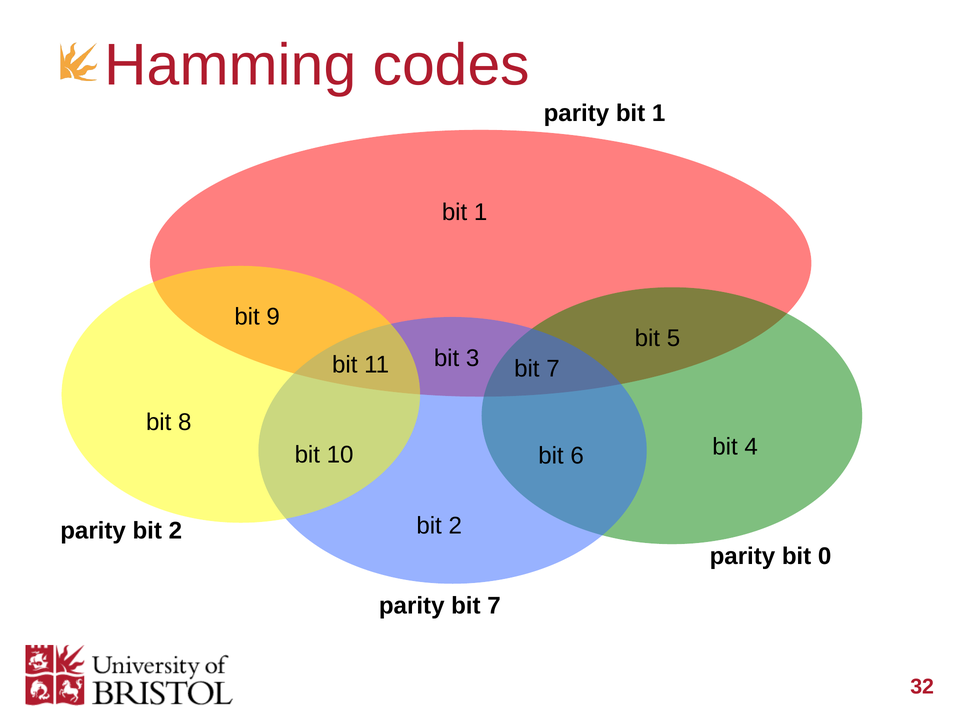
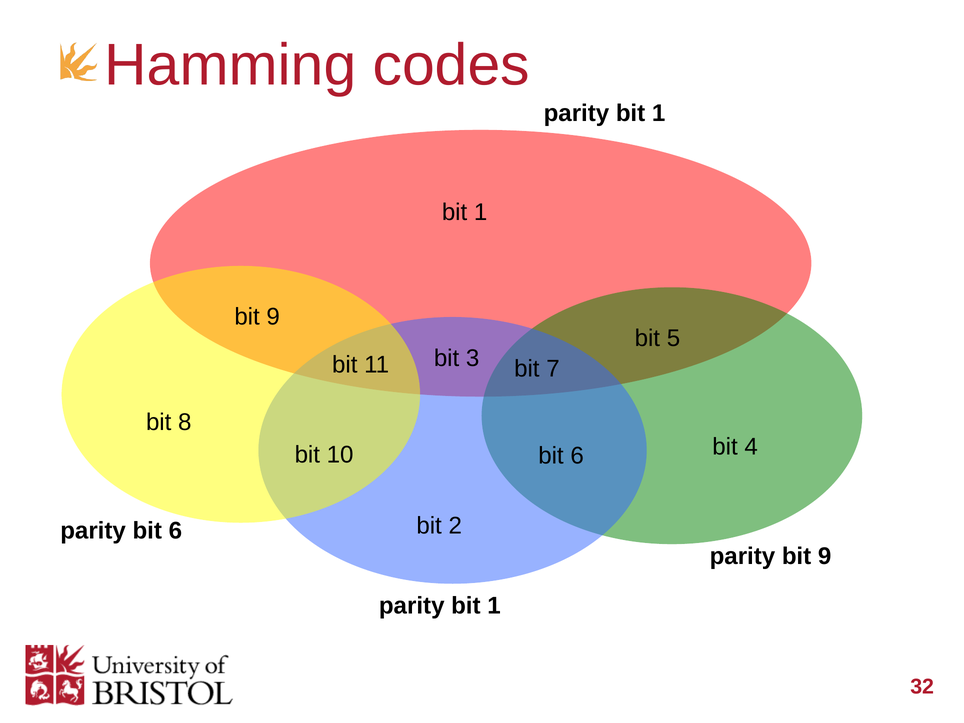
parity bit 2: 2 -> 6 (175, 531)
parity bit 0: 0 -> 9 (825, 556)
7: 7 -> 1 (494, 606)
